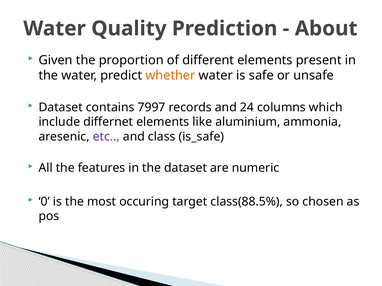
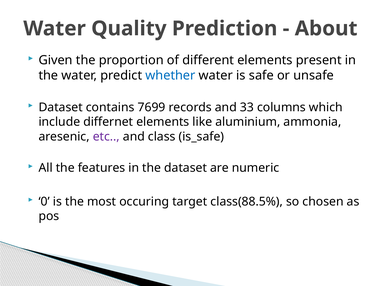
whether colour: orange -> blue (170, 76)
7997: 7997 -> 7699 (152, 107)
24: 24 -> 33 (247, 107)
